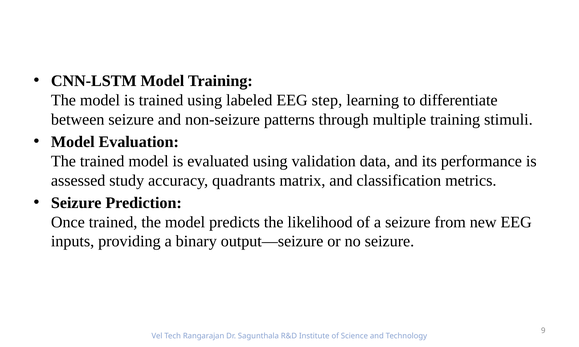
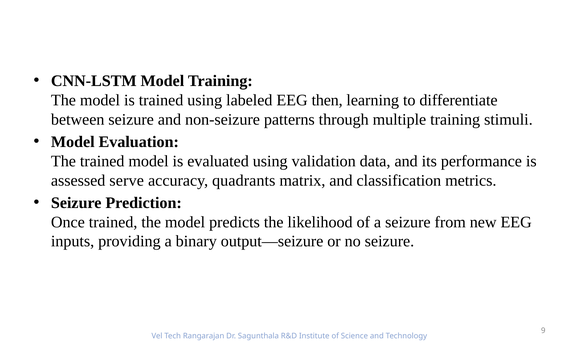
step: step -> then (327, 100)
study: study -> serve (127, 181)
